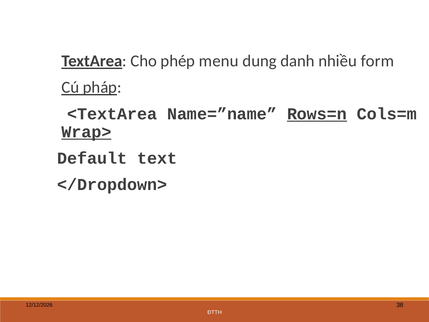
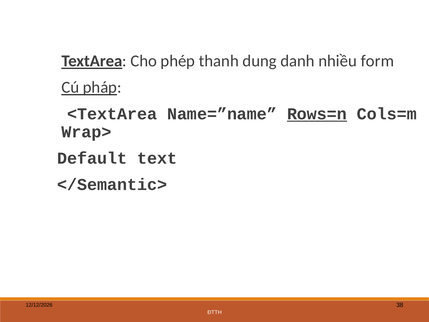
menu: menu -> thanh (219, 61)
Wrap> underline: present -> none (86, 132)
</Dropdown>: </Dropdown> -> </Semantic> (112, 184)
